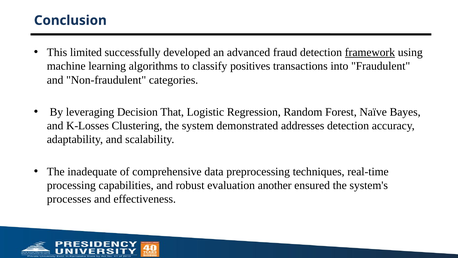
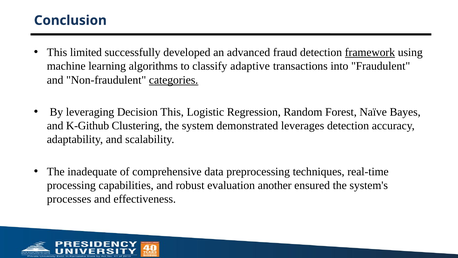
positives: positives -> adaptive (250, 66)
categories underline: none -> present (174, 80)
Decision That: That -> This (172, 112)
K-Losses: K-Losses -> K-Github (88, 126)
addresses: addresses -> leverages (303, 126)
